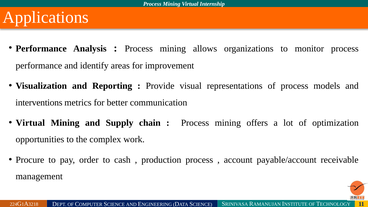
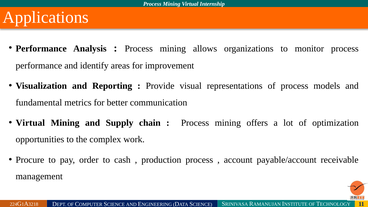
interventions: interventions -> fundamental (39, 102)
